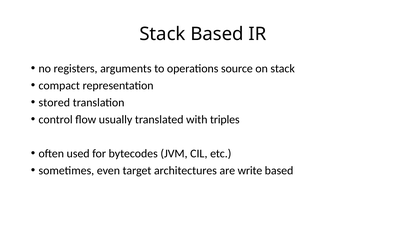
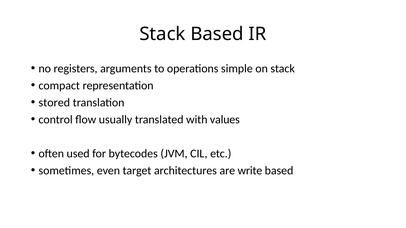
source: source -> simple (237, 69)
triples: triples -> values (225, 120)
